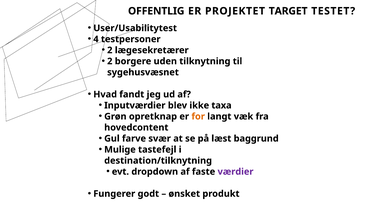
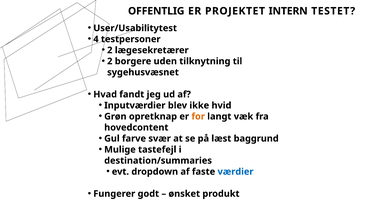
TARGET: TARGET -> INTERN (288, 11)
taxa: taxa -> hvid (221, 106)
destination/tilknytning: destination/tilknytning -> destination/summaries (158, 161)
værdier colour: purple -> blue (236, 172)
